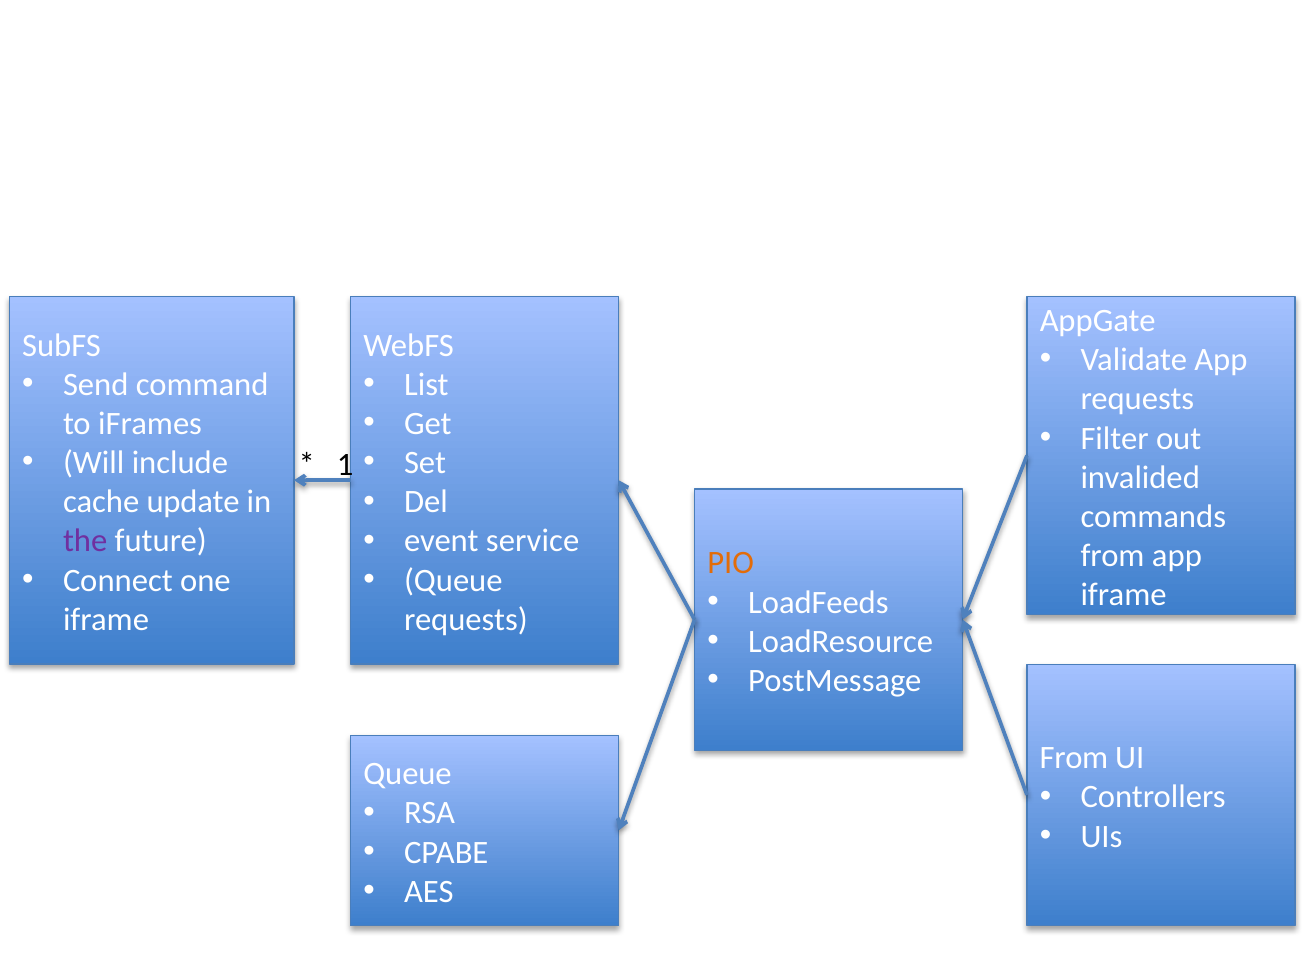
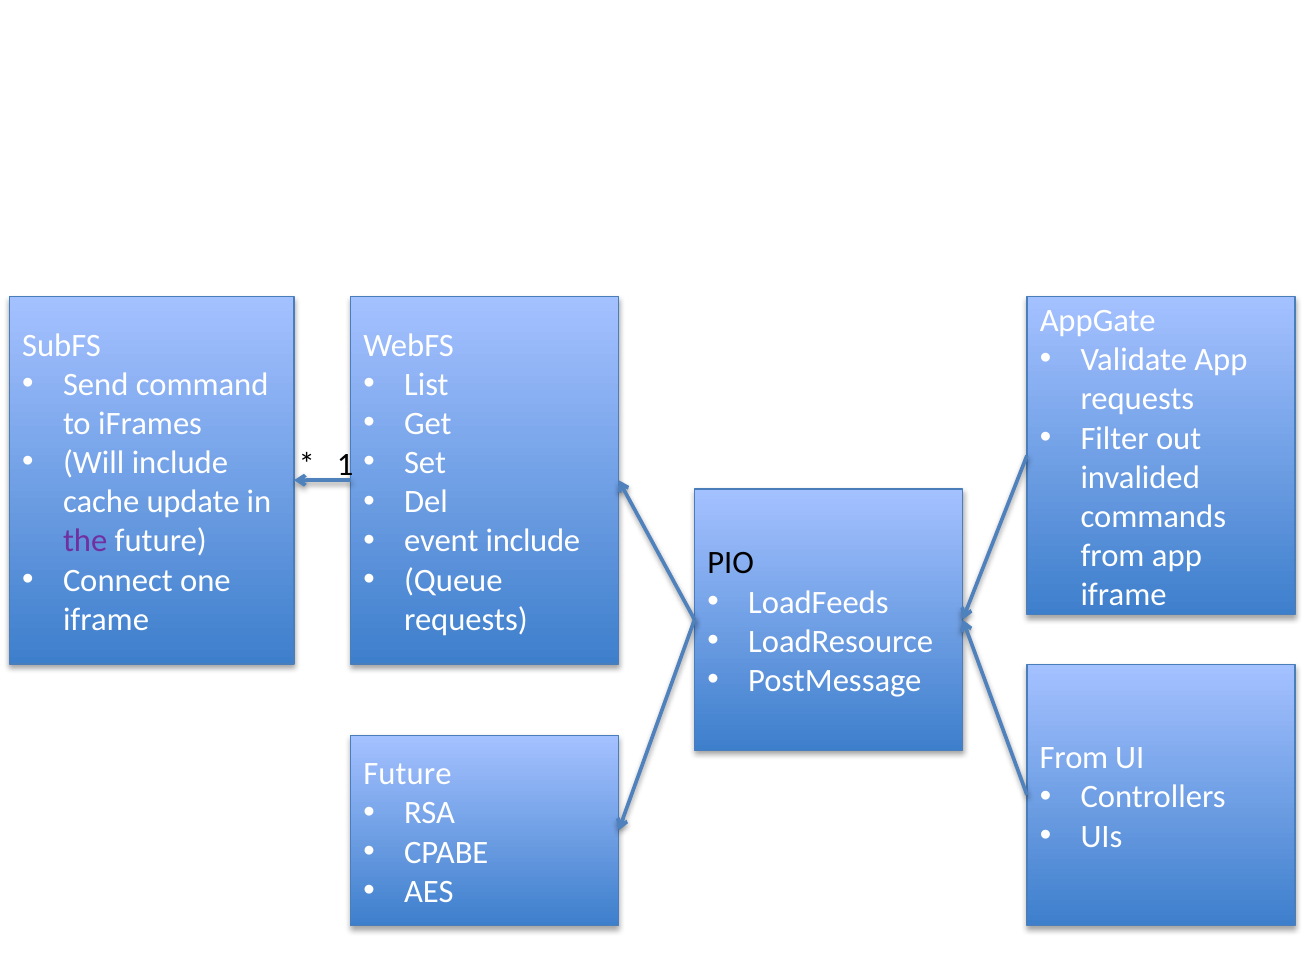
event service: service -> include (533, 541)
PIO colour: orange -> black (731, 563)
Queue: Queue -> Future (407, 774)
